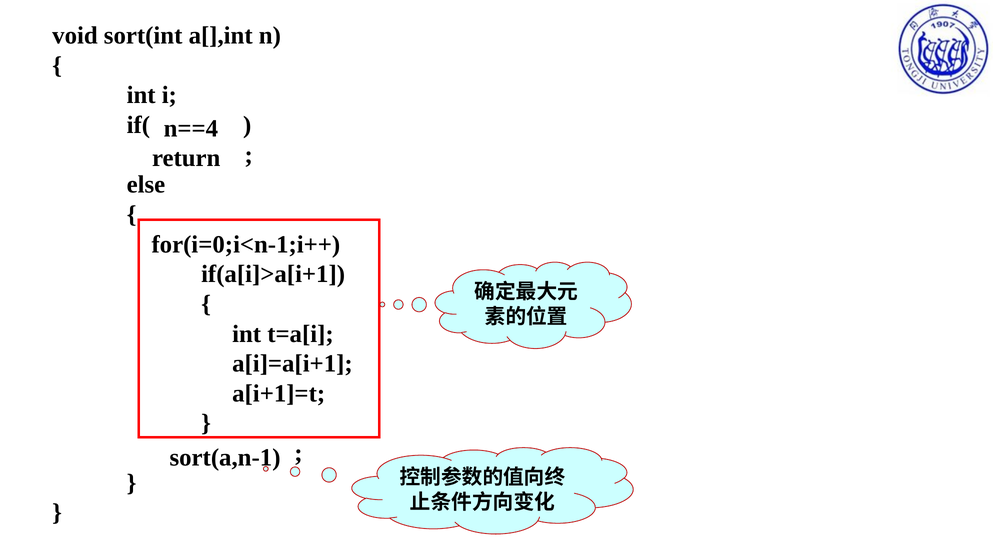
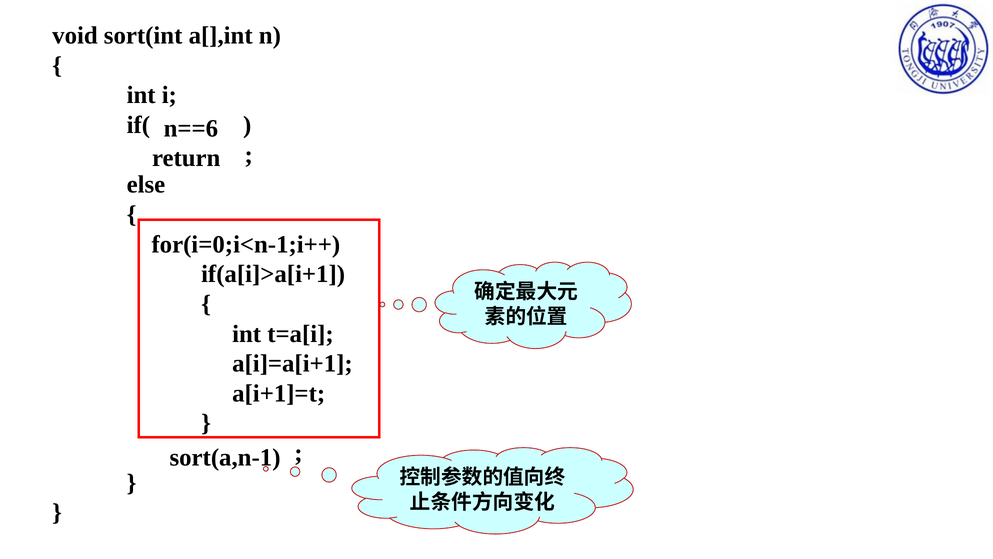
n==4: n==4 -> n==6 (191, 129)
